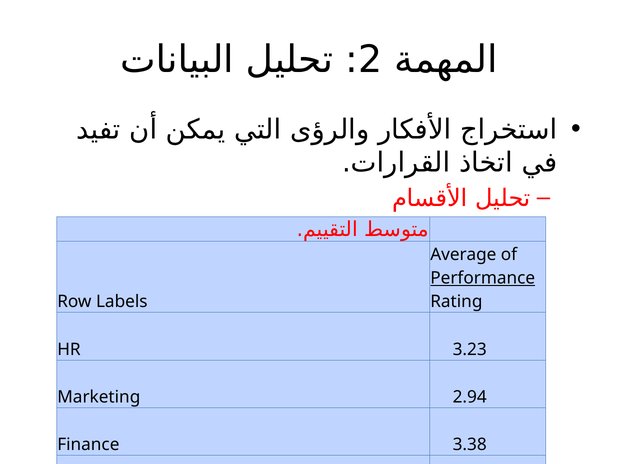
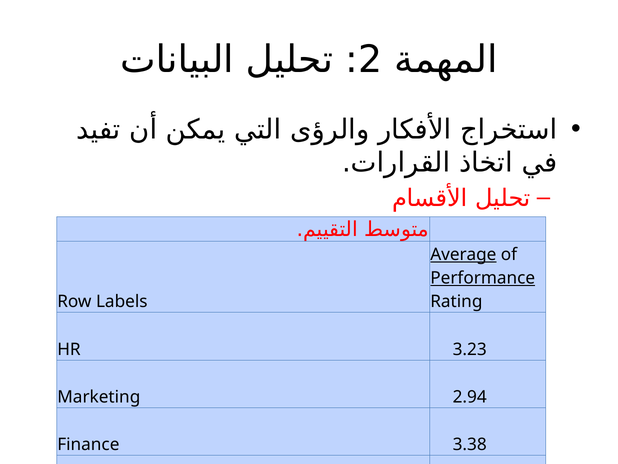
Average underline: none -> present (463, 254)
